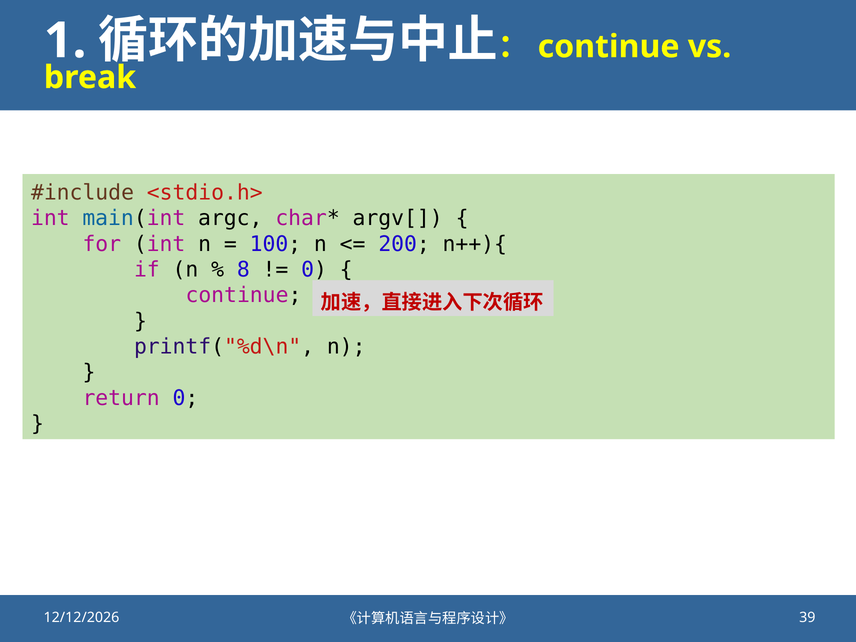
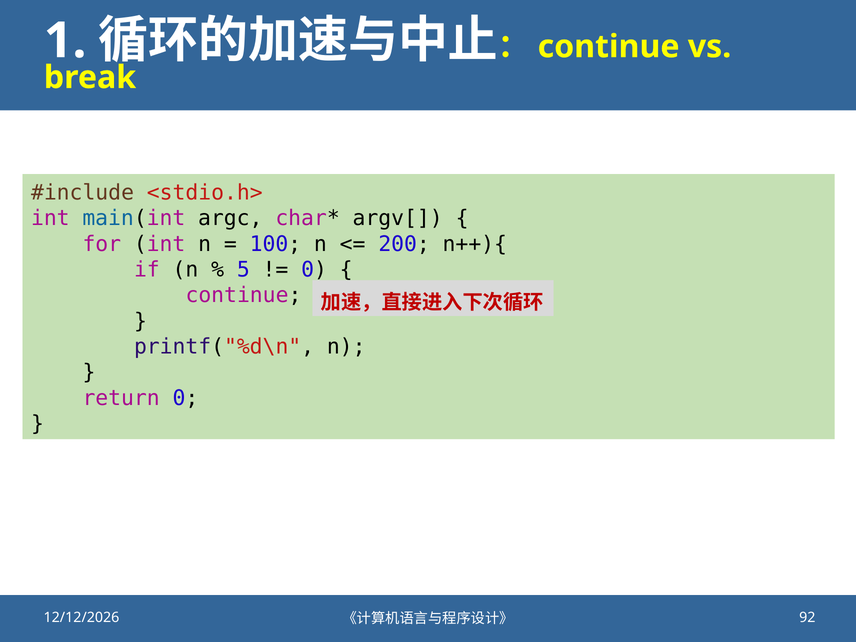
8: 8 -> 5 (243, 270)
39: 39 -> 92 (807, 617)
